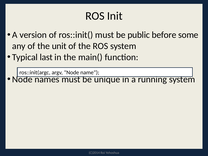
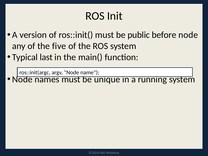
before some: some -> node (188, 35)
unit: unit -> five (59, 46)
